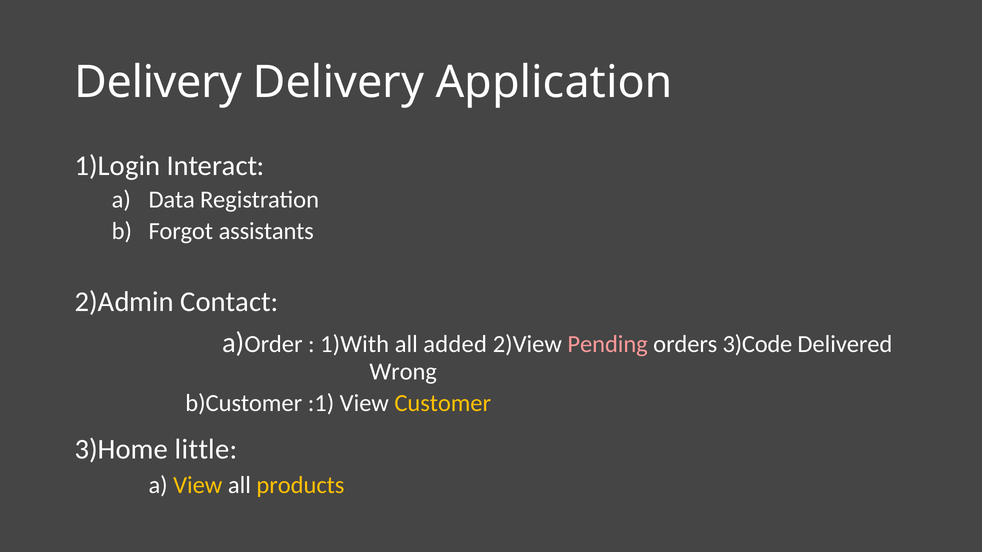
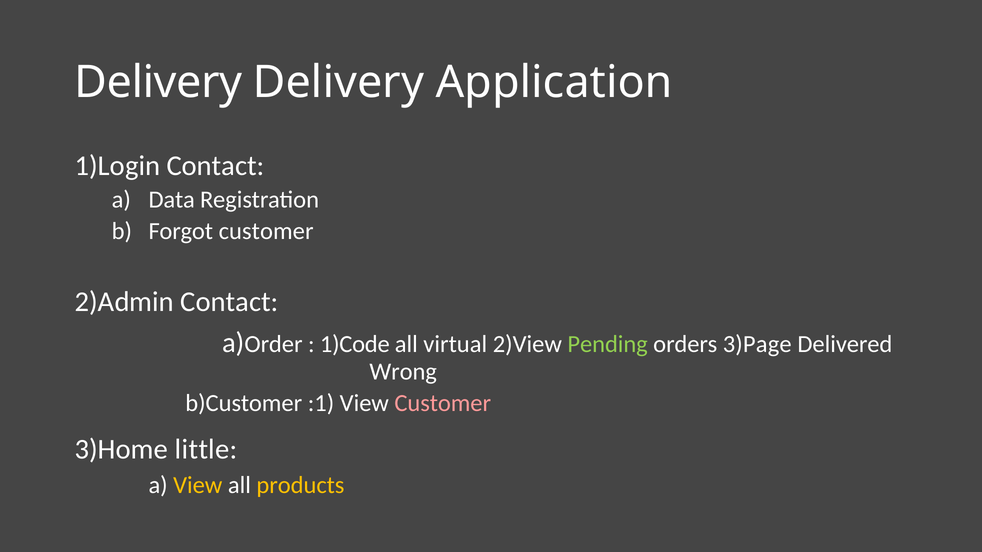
1)Login Interact: Interact -> Contact (216, 166)
Forgot assistants: assistants -> customer (266, 231)
1)With: 1)With -> 1)Code (355, 345)
added: added -> virtual (455, 345)
Pending colour: pink -> light green (608, 345)
3)Code: 3)Code -> 3)Page (757, 345)
Customer colour: yellow -> pink (443, 404)
